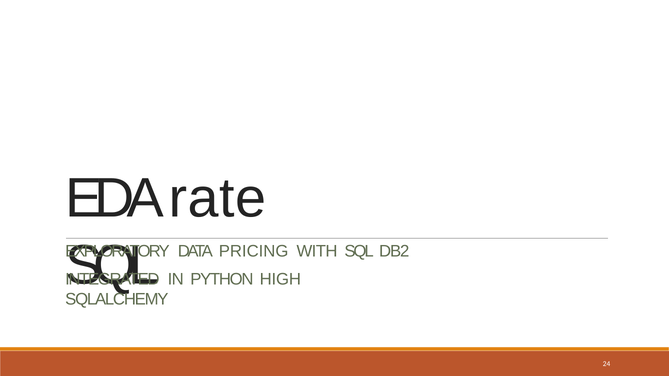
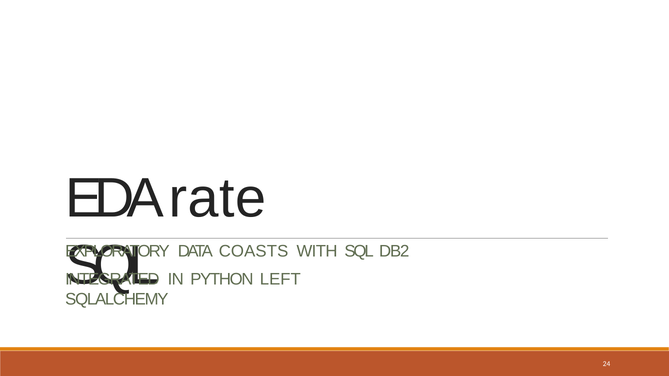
PRICING: PRICING -> COASTS (254, 251)
HIGH: HIGH -> LEFT (280, 279)
